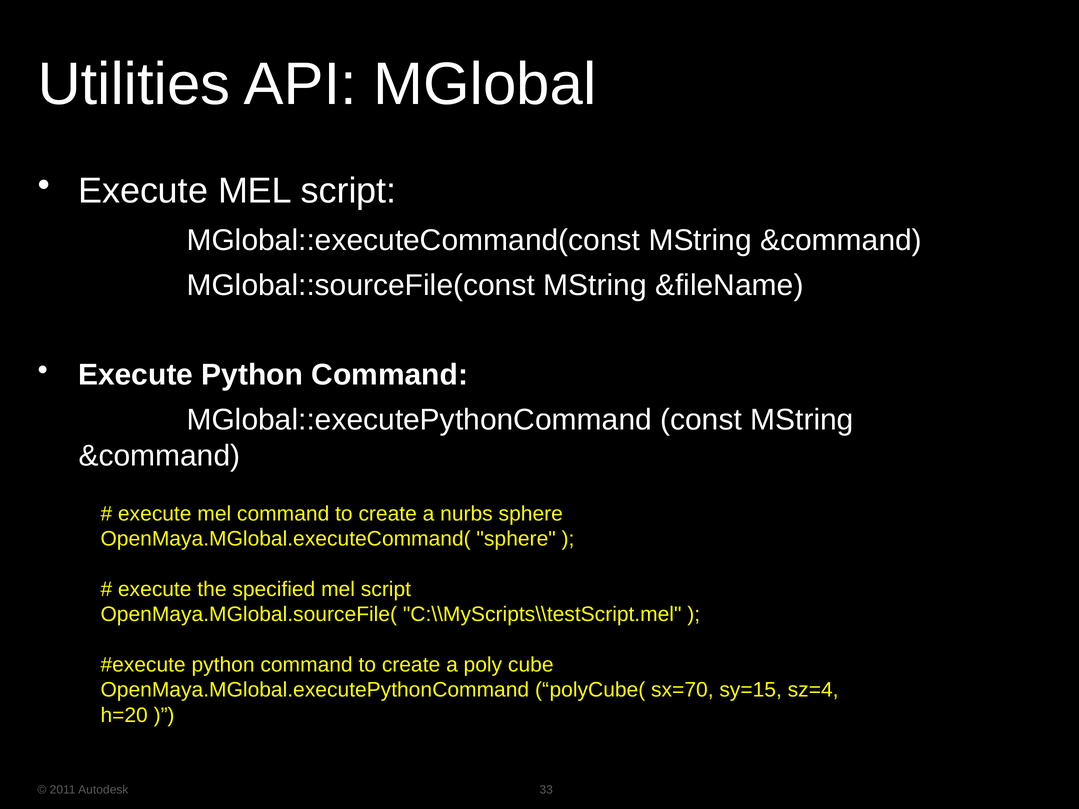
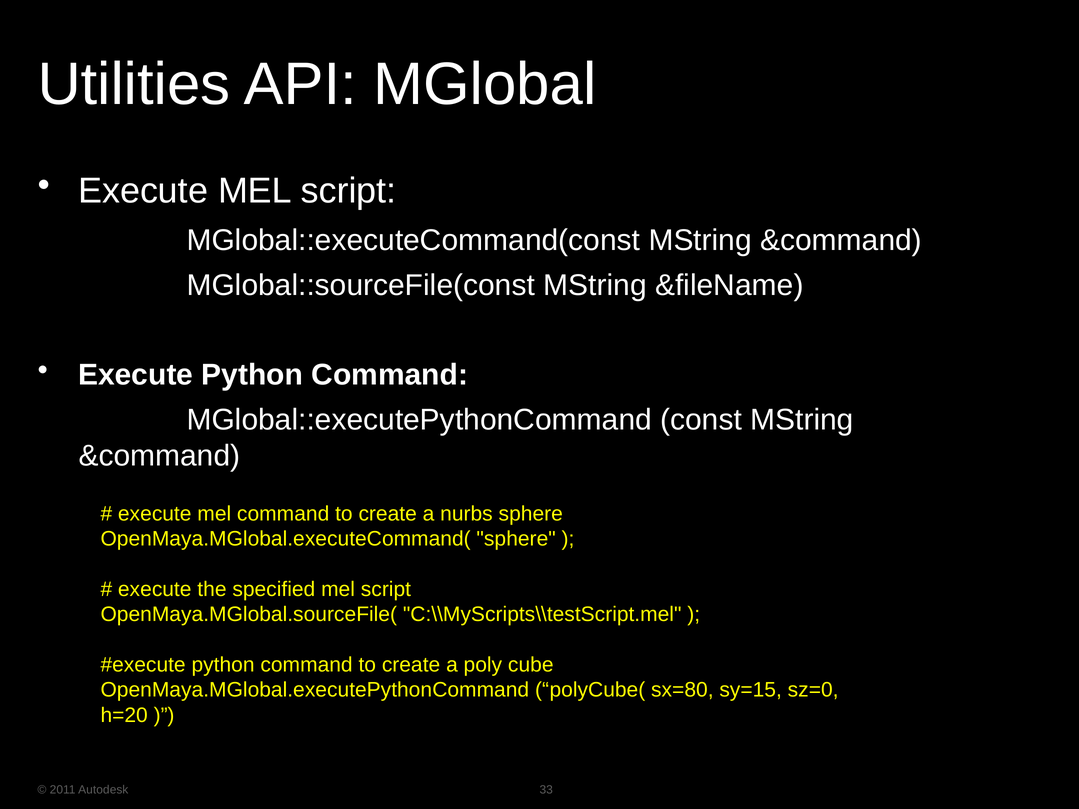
sx=70: sx=70 -> sx=80 (682, 690)
sz=4: sz=4 -> sz=0 (813, 690)
